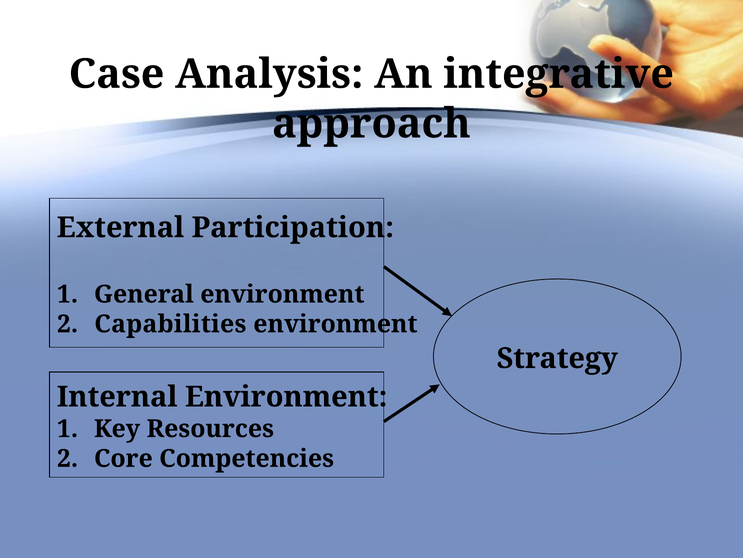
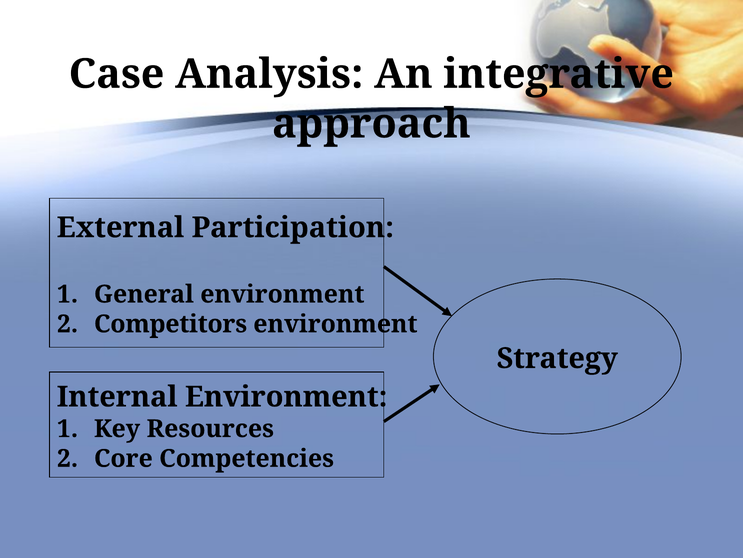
Capabilities: Capabilities -> Competitors (171, 324)
